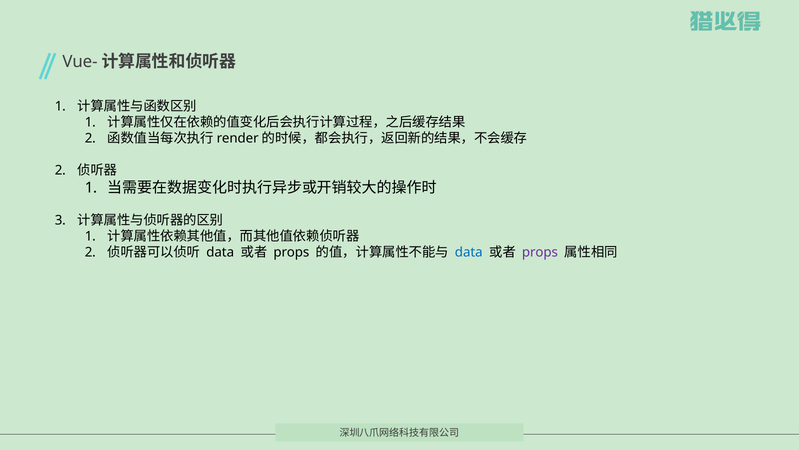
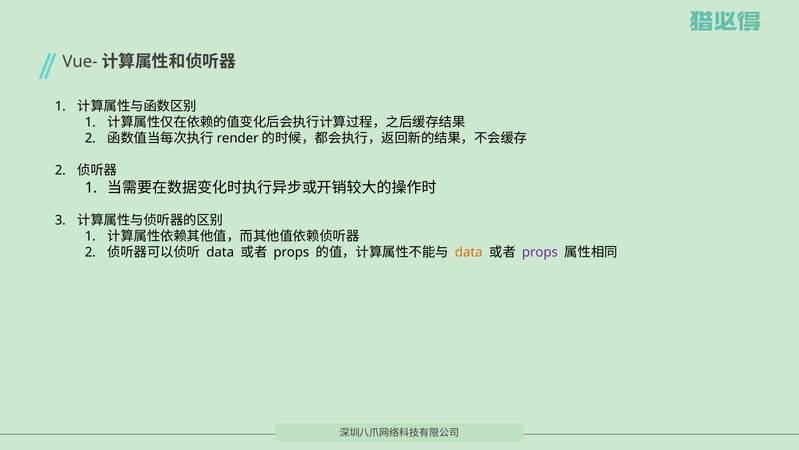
data colour: blue -> orange (469, 252)
